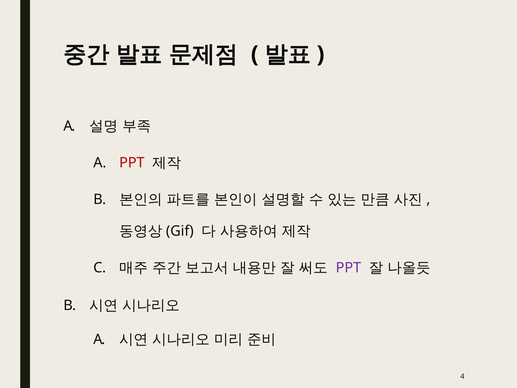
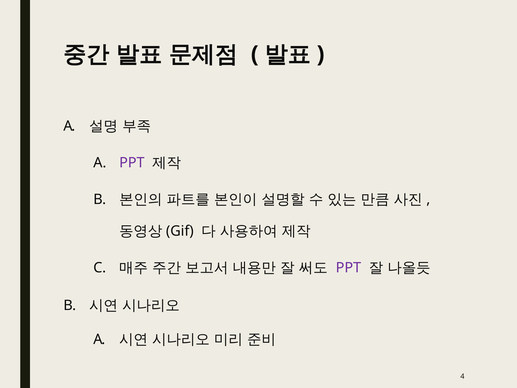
PPT colour: red -> purple (132, 163)
